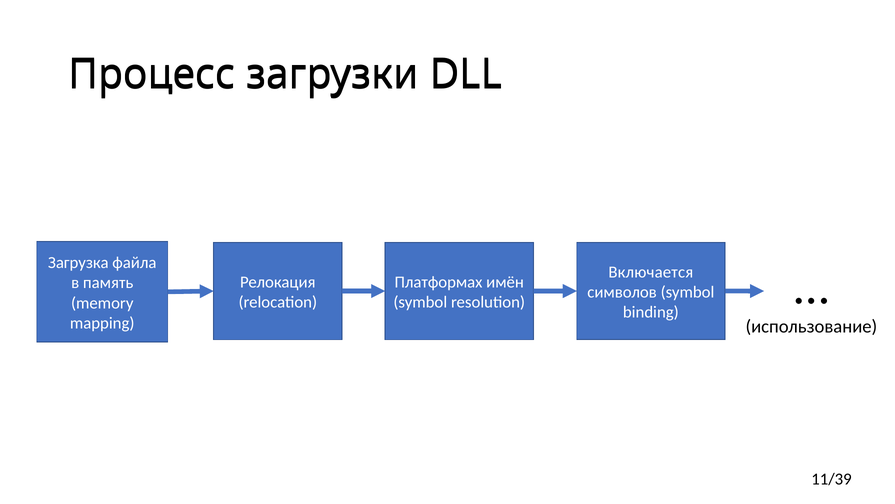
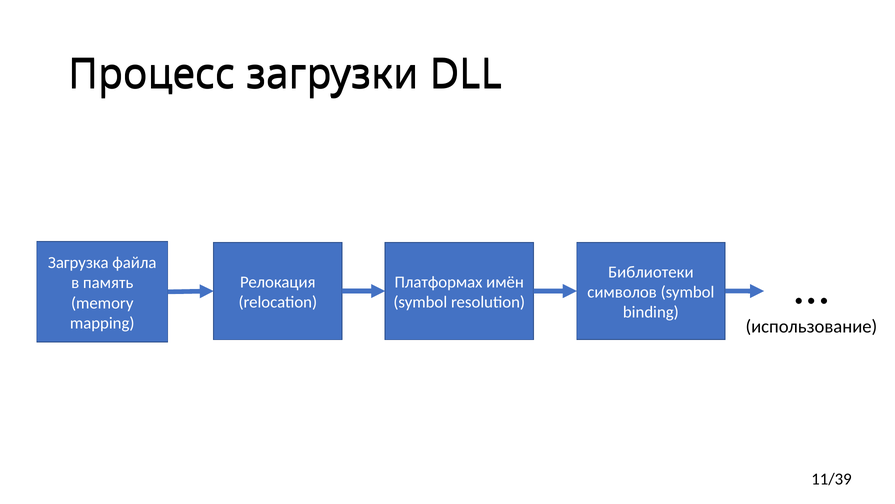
Включается: Включается -> Библиотеки (651, 272)
